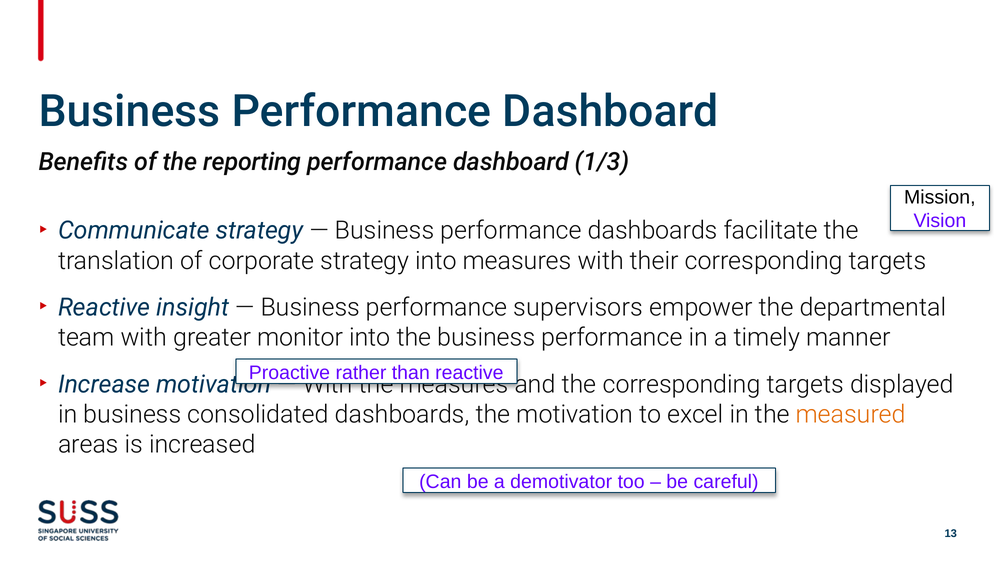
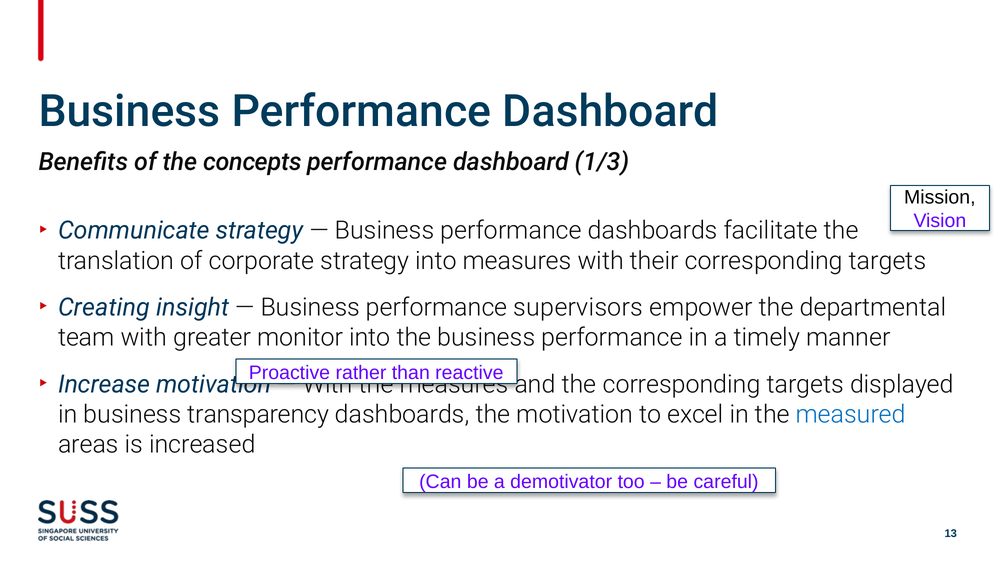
reporting: reporting -> concepts (252, 162)
Reactive: Reactive -> Creating (104, 307)
consolidated: consolidated -> transparency (258, 414)
measured colour: orange -> blue (851, 414)
